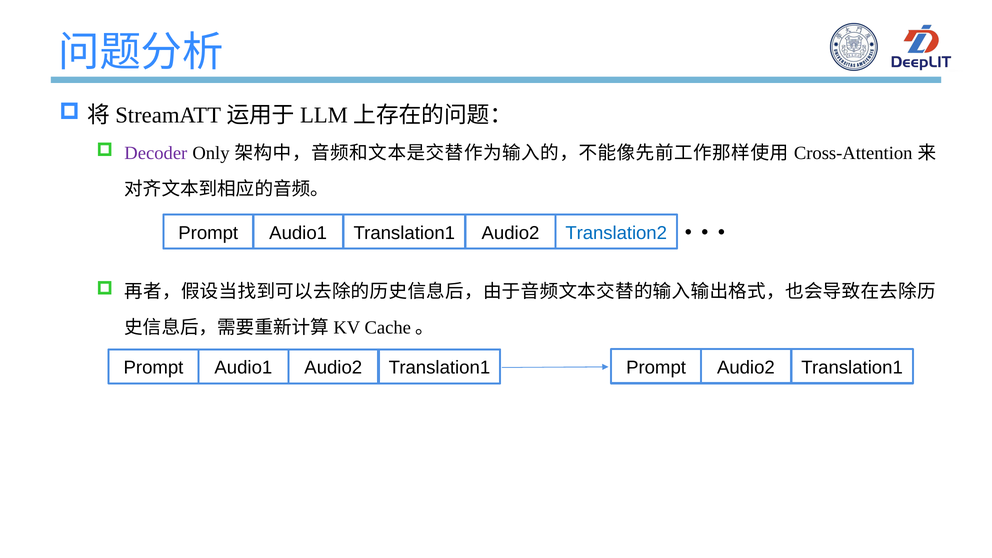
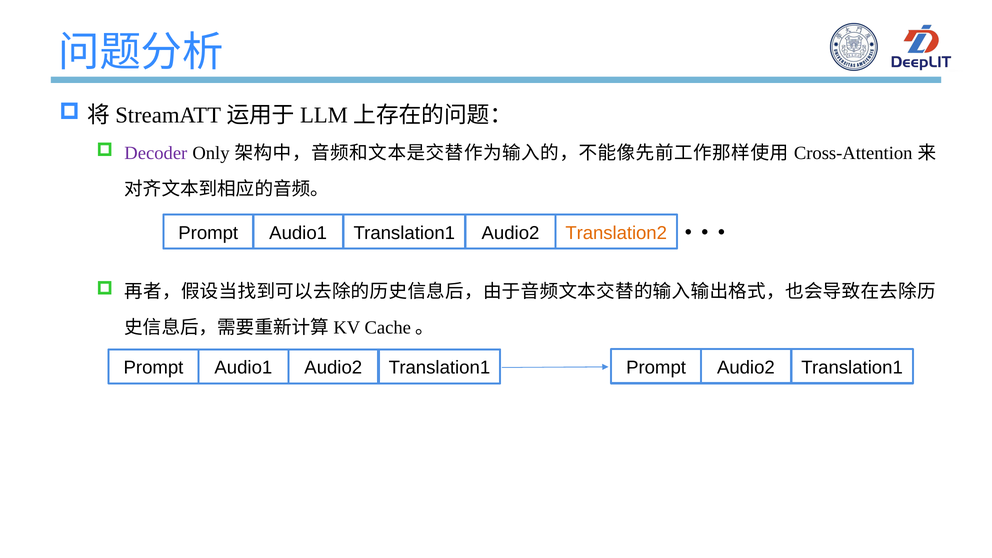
Translation2 colour: blue -> orange (616, 233)
